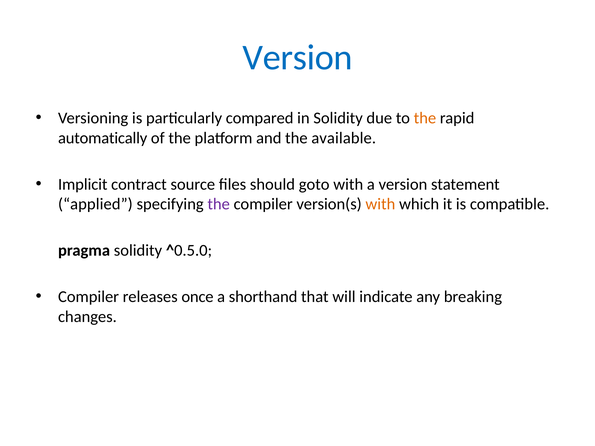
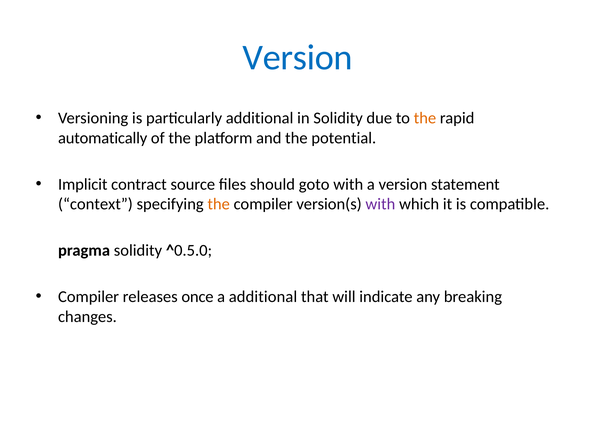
particularly compared: compared -> additional (260, 118)
available: available -> potential (344, 138)
applied: applied -> context (95, 204)
the colour: purple -> orange (219, 204)
with colour: orange -> purple (380, 204)
a shorthand: shorthand -> additional (263, 297)
